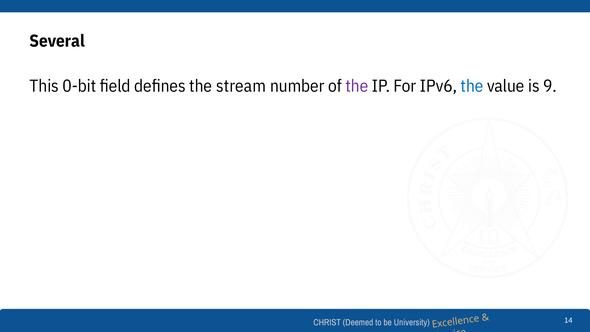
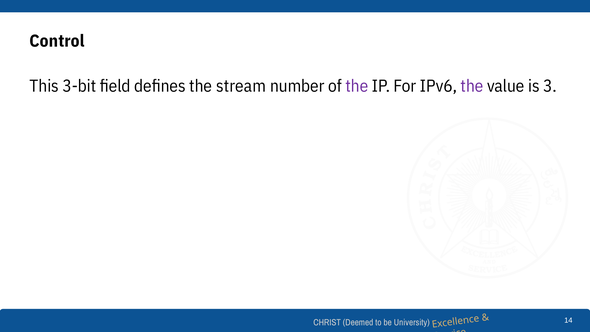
Several: Several -> Control (57, 41)
0-bit: 0-bit -> 3-bit (79, 86)
the colour: blue -> purple (472, 86)
9: 9 -> 3 (550, 86)
